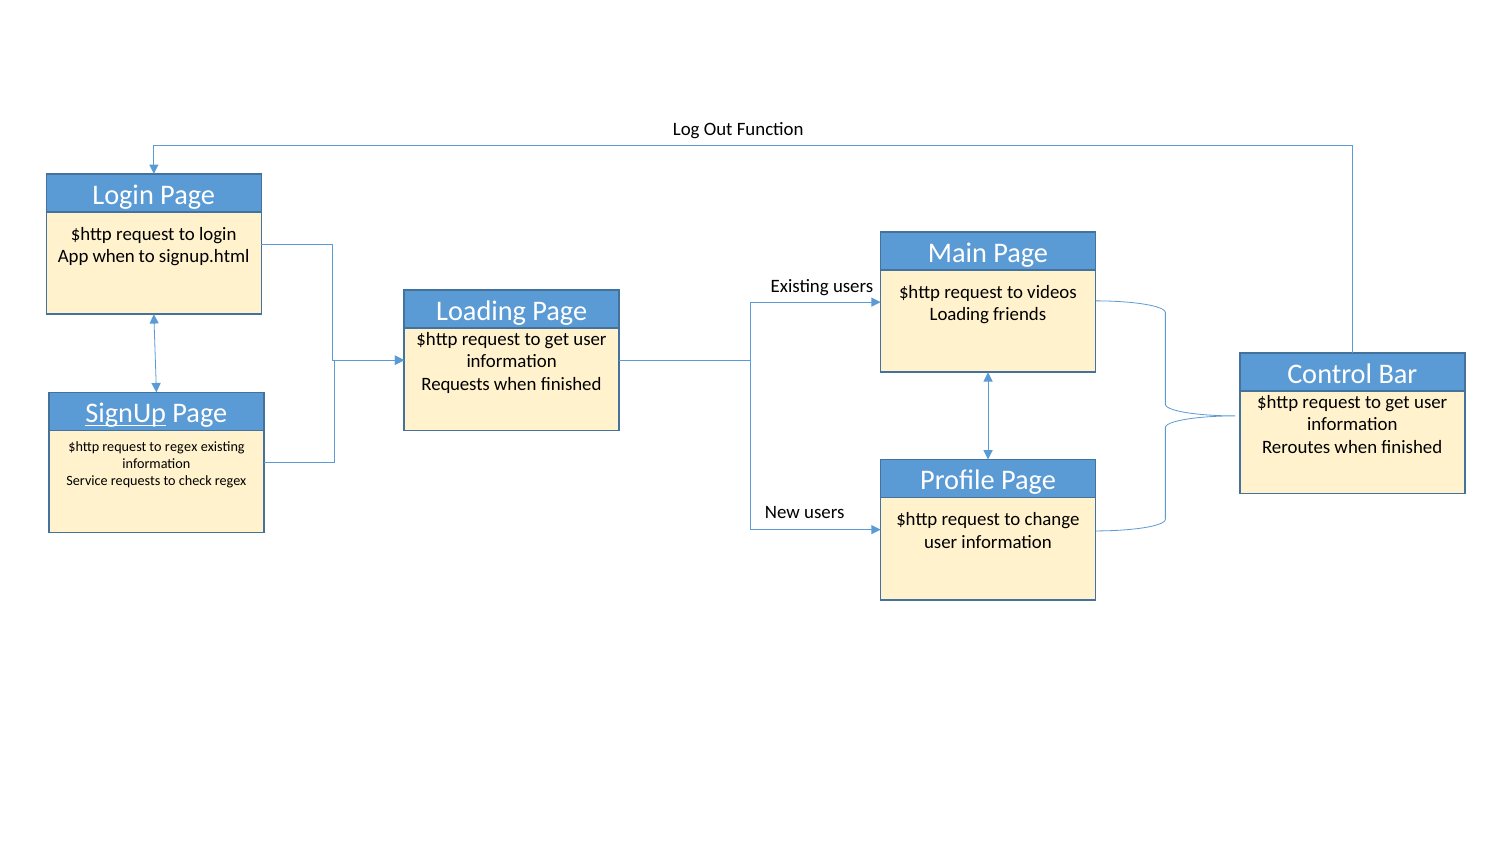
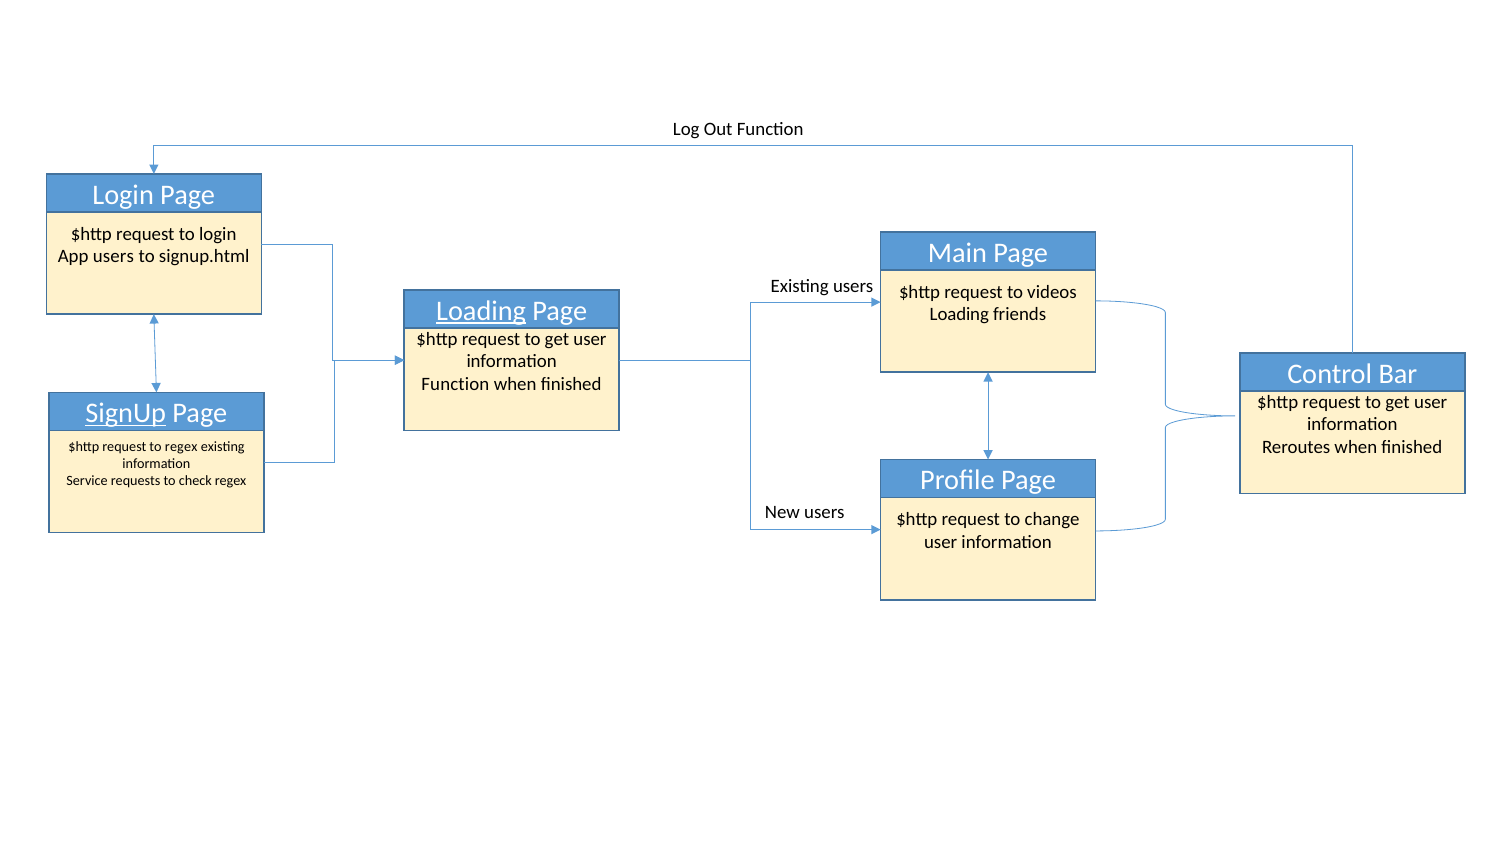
App when: when -> users (113, 257)
Loading underline: none -> present (481, 311)
Requests: Requests -> Function (455, 384)
